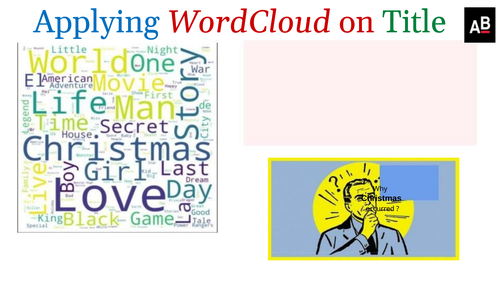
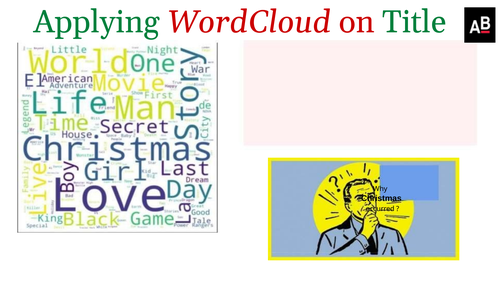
Applying colour: blue -> green (97, 22)
